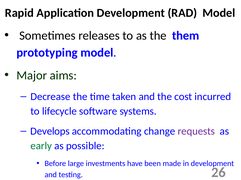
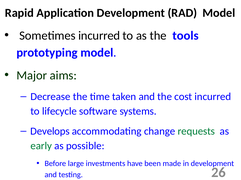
Sometimes releases: releases -> incurred (99, 36)
them: them -> tools (186, 36)
requests colour: purple -> green (196, 132)
